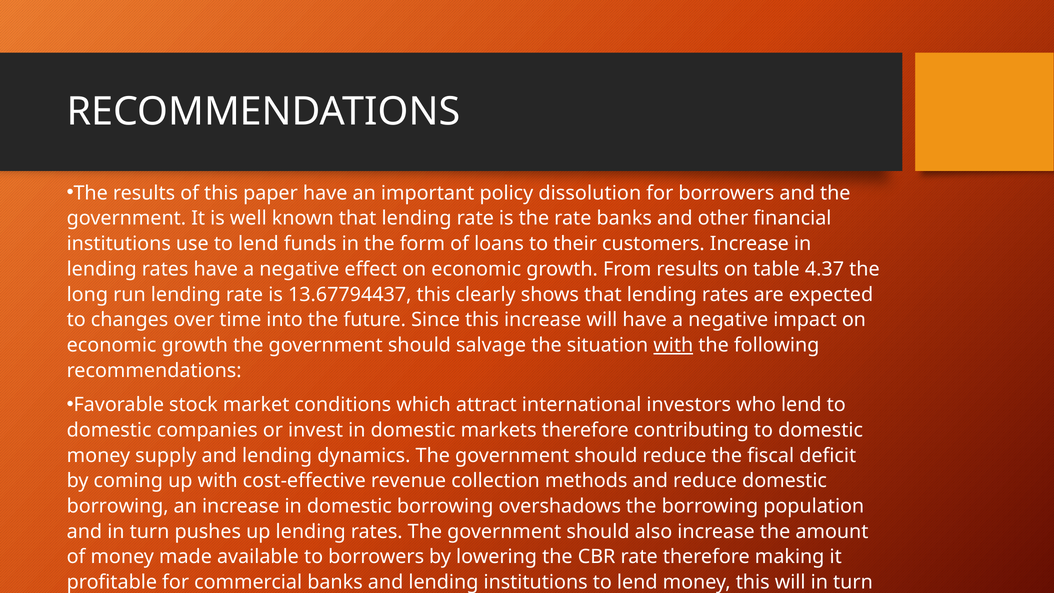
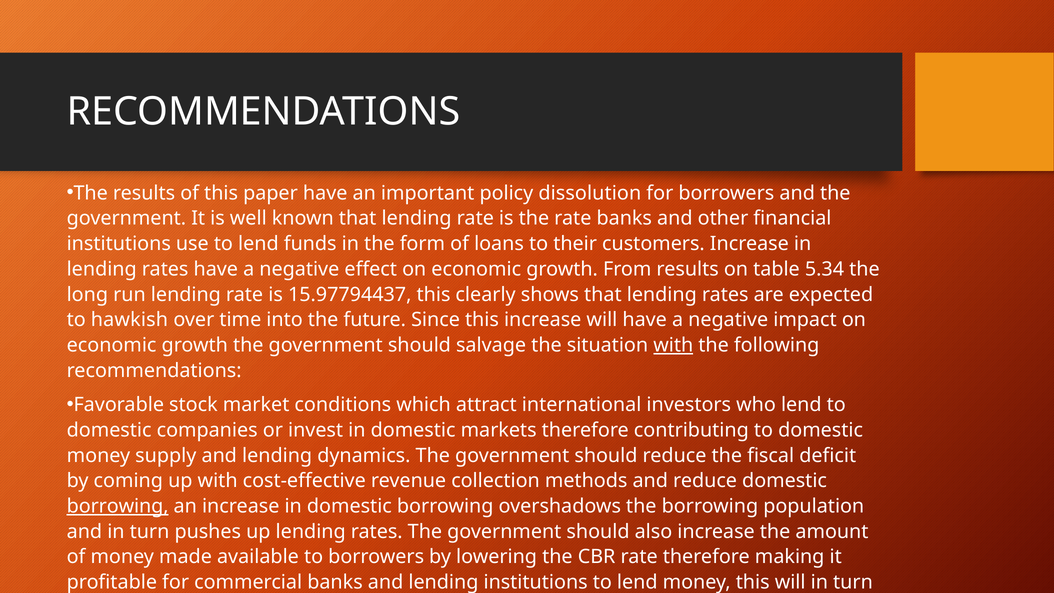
4.37: 4.37 -> 5.34 (825, 269)
13.67794437: 13.67794437 -> 15.97794437 (350, 294)
changes: changes -> hawkish (129, 320)
borrowing underline: none -> present (118, 506)
